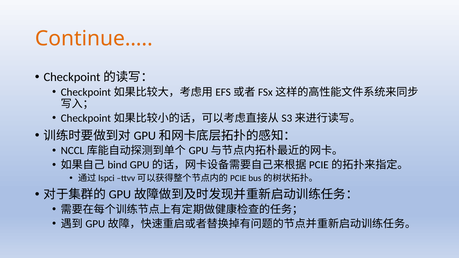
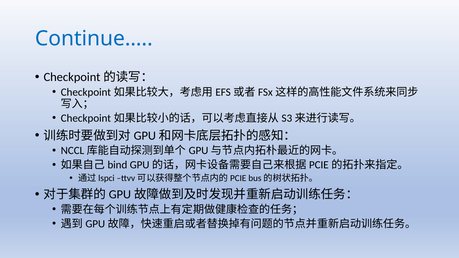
Continue… colour: orange -> blue (94, 39)
